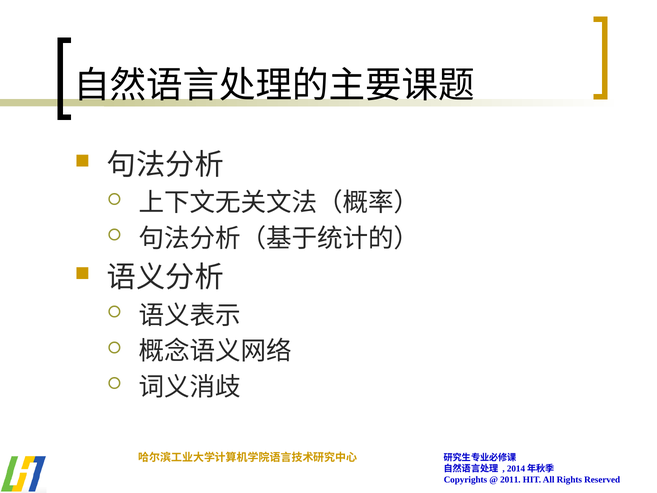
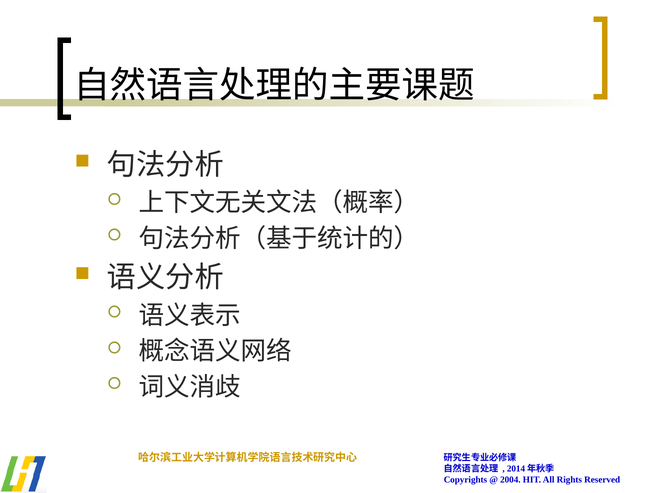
2011: 2011 -> 2004 (510, 479)
